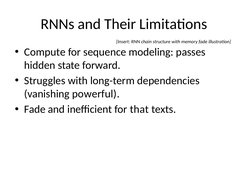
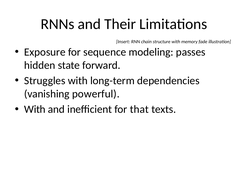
Compute: Compute -> Exposure (45, 52)
Fade: Fade -> With (35, 109)
